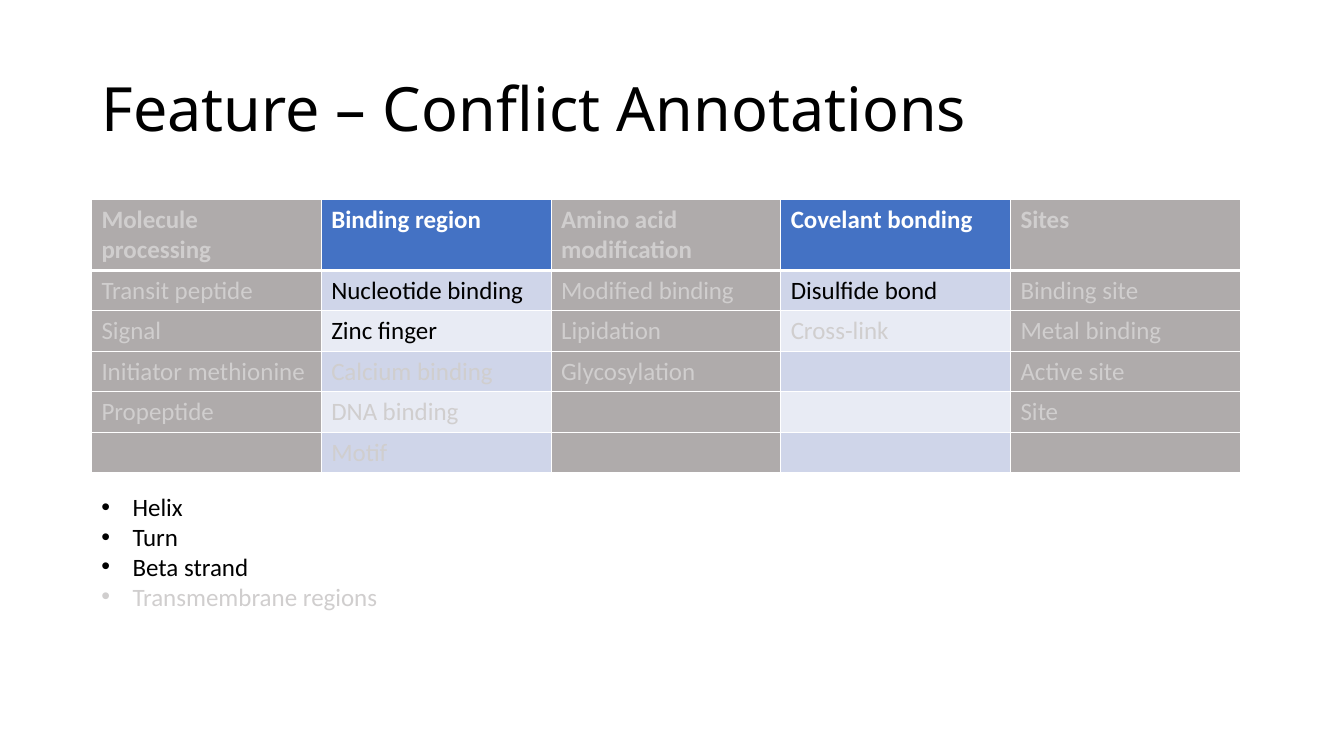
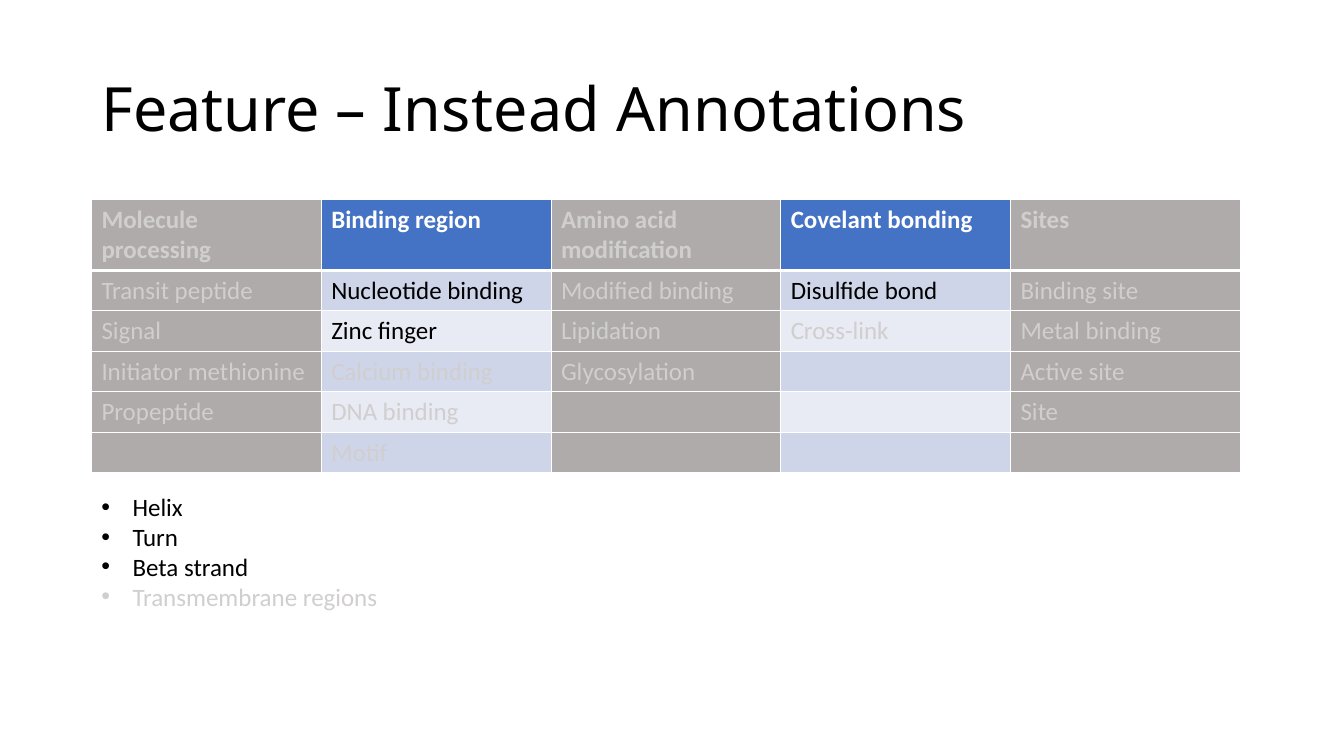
Conflict: Conflict -> Instead (491, 112)
